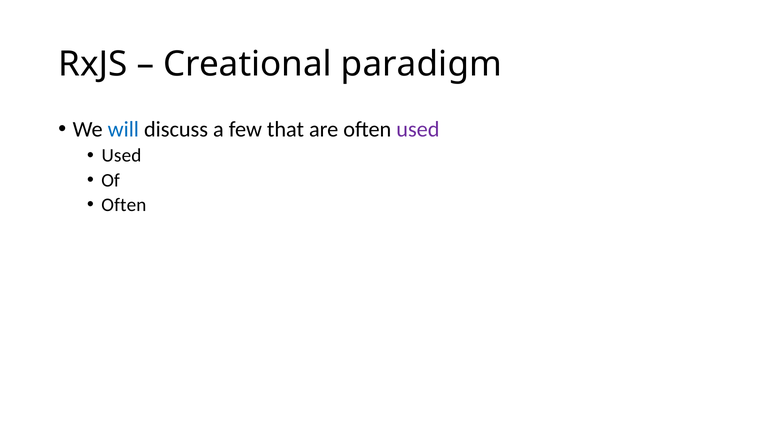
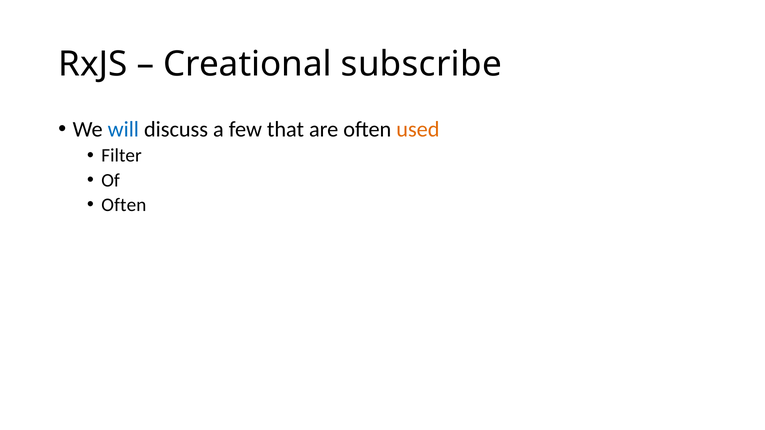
paradigm: paradigm -> subscribe (421, 64)
used colour: purple -> orange (418, 129)
Used: Used -> Filter (122, 156)
